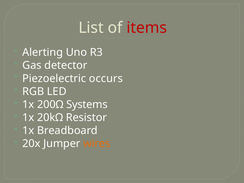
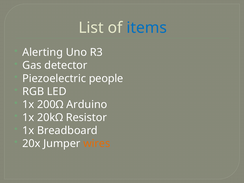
items colour: red -> blue (147, 28)
occurs: occurs -> people (106, 78)
Systems: Systems -> Arduino (87, 104)
